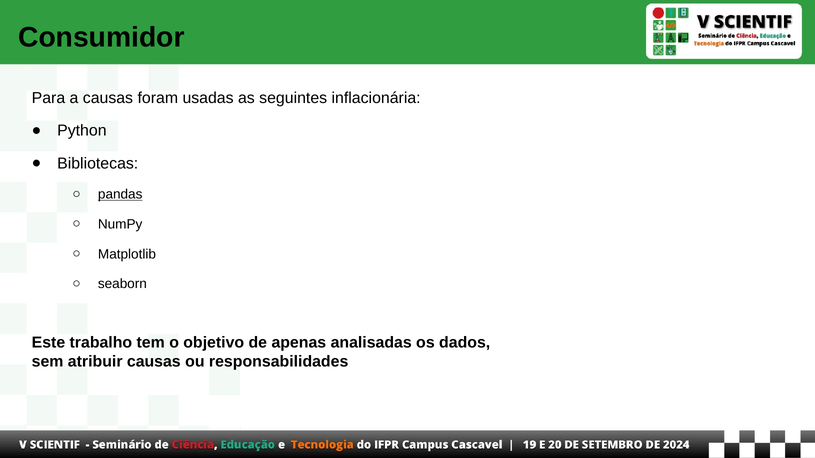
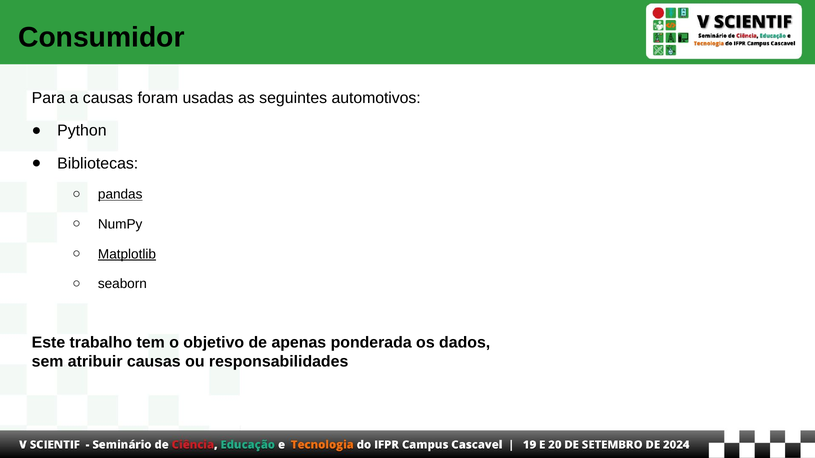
inflacionária: inflacionária -> automotivos (376, 98)
Matplotlib underline: none -> present (127, 254)
analisadas: analisadas -> ponderada (371, 343)
